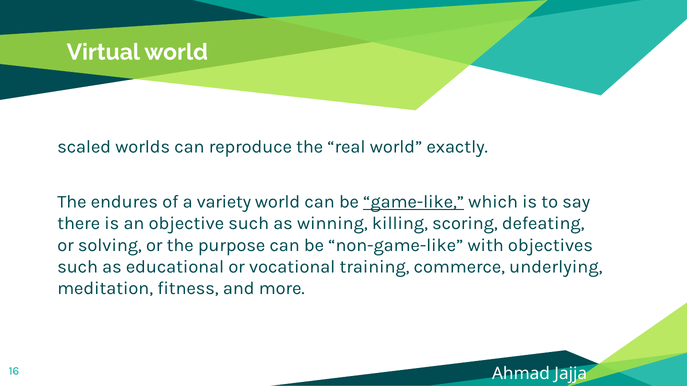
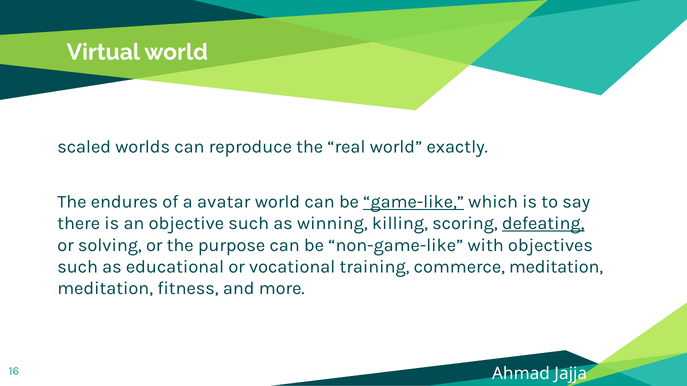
variety: variety -> avatar (224, 202)
defeating underline: none -> present (543, 224)
commerce underlying: underlying -> meditation (556, 267)
